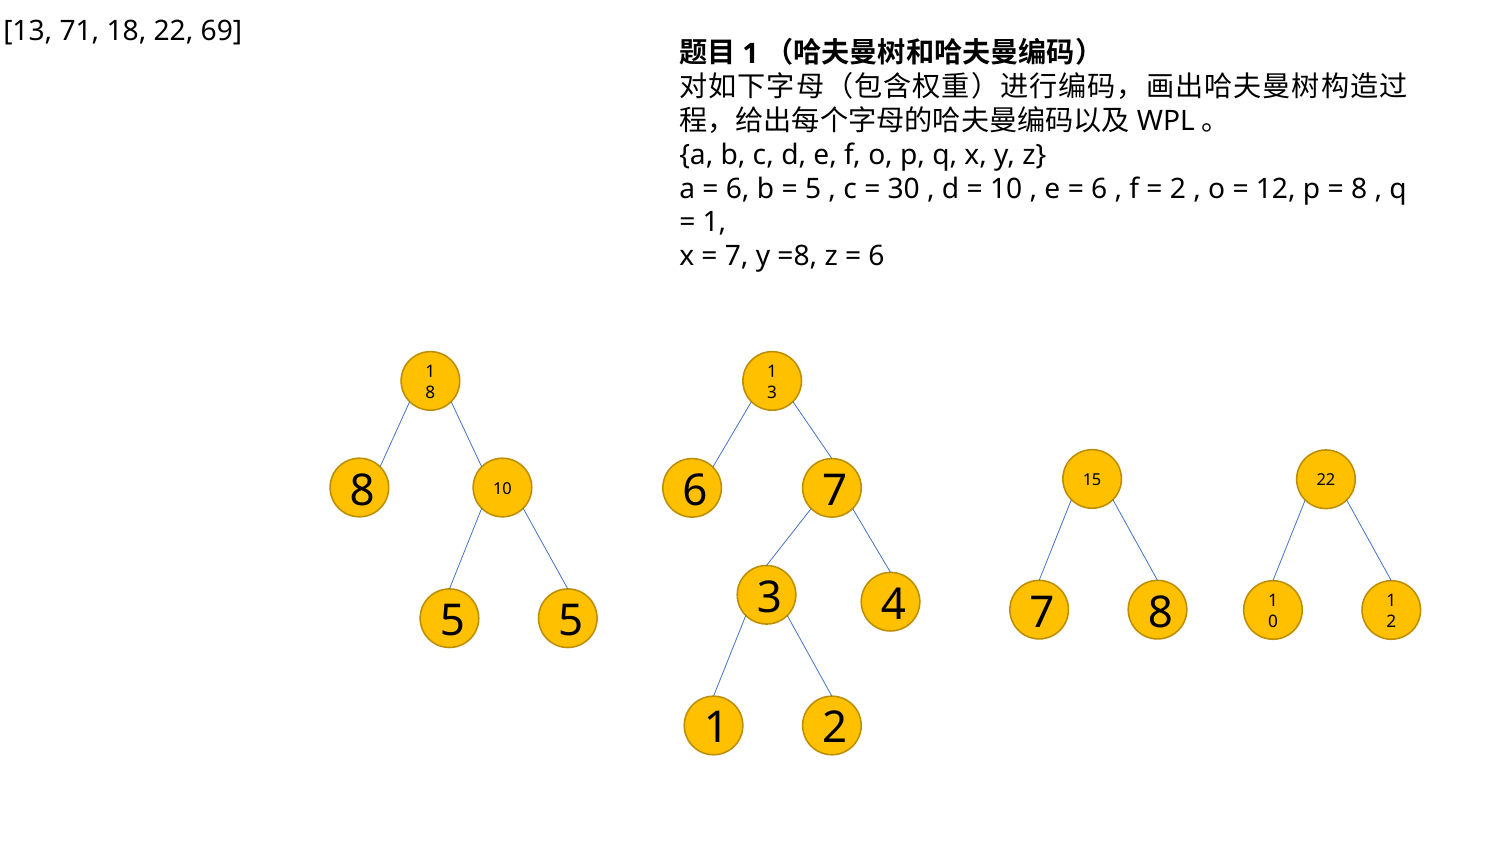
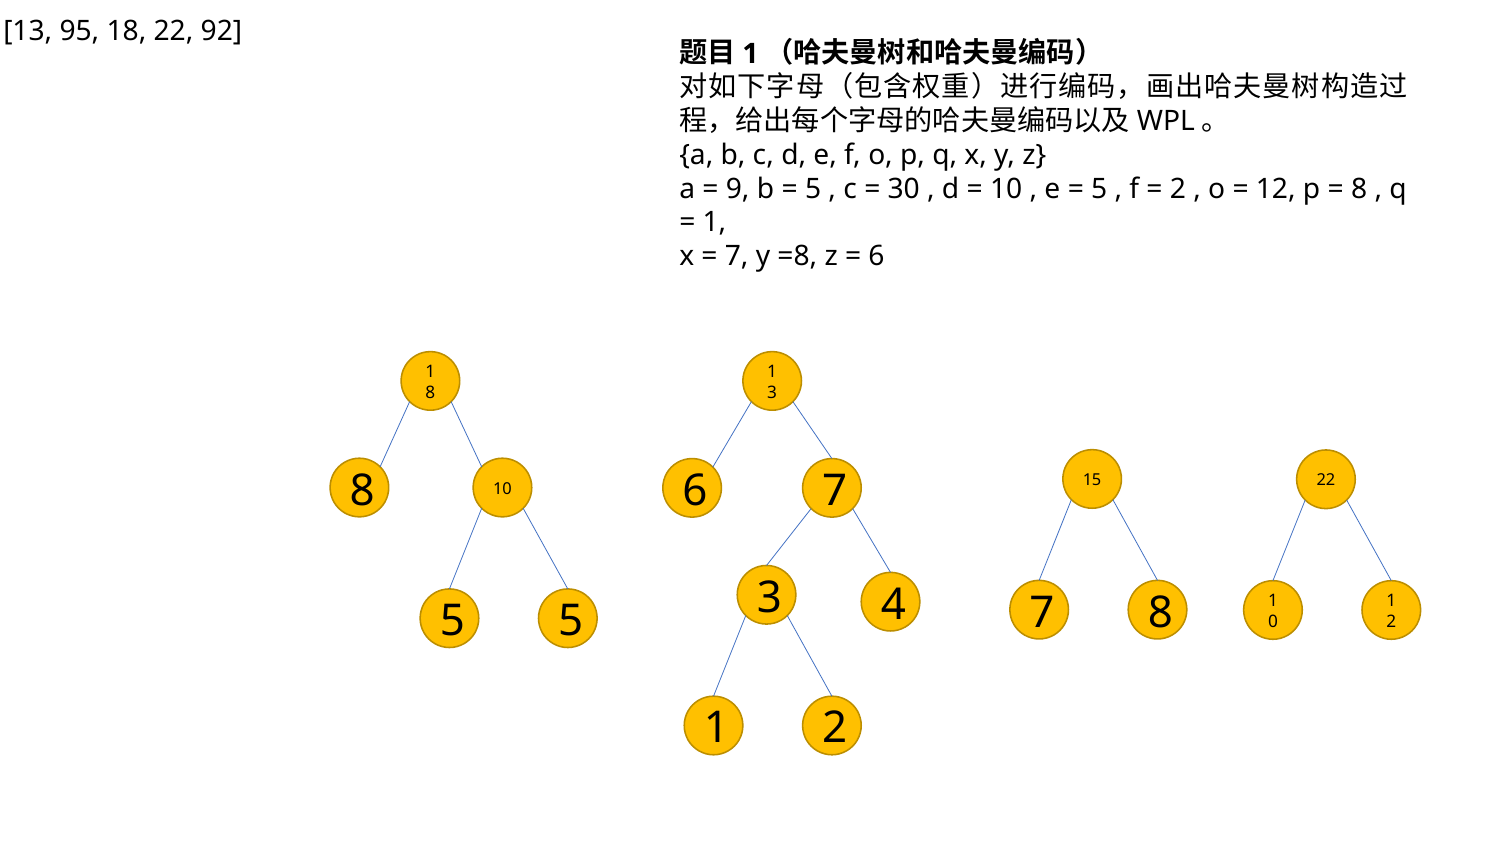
71: 71 -> 95 (79, 31)
69: 69 -> 92 (221, 31)
6: 6 -> 9 (738, 189)
6: 6 -> 5 (1099, 189)
